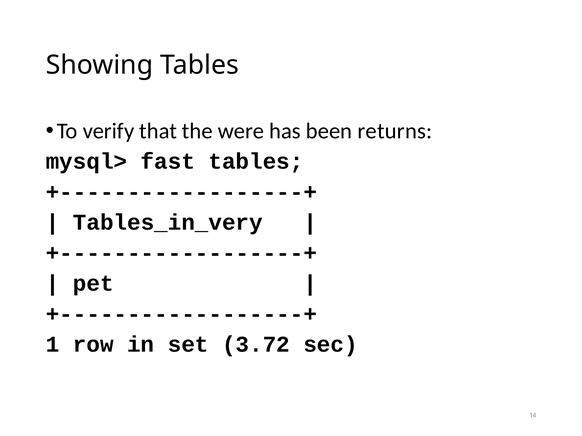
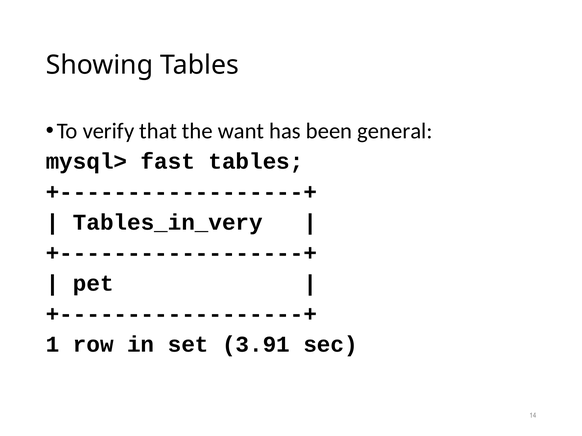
were: were -> want (241, 131)
returns: returns -> general (395, 131)
3.72: 3.72 -> 3.91 (256, 345)
